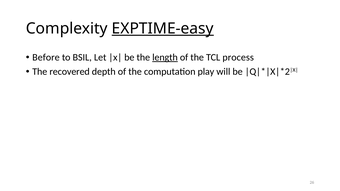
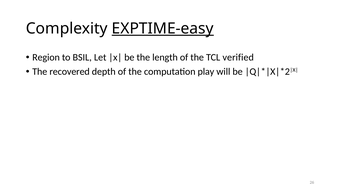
Before: Before -> Region (46, 57)
length underline: present -> none (165, 57)
process: process -> verified (238, 57)
